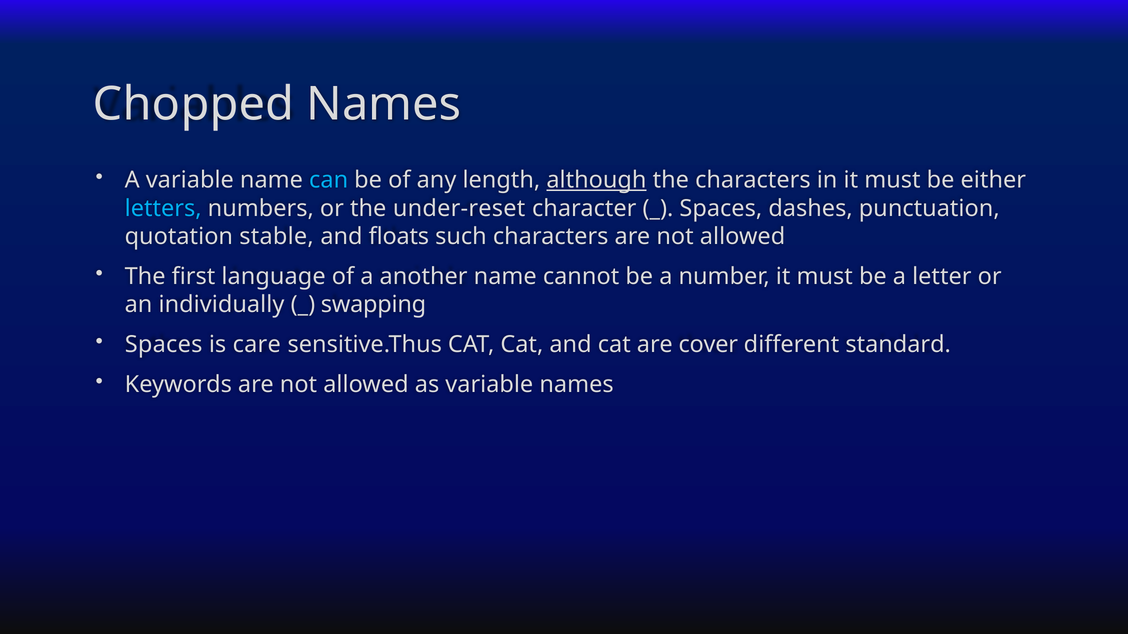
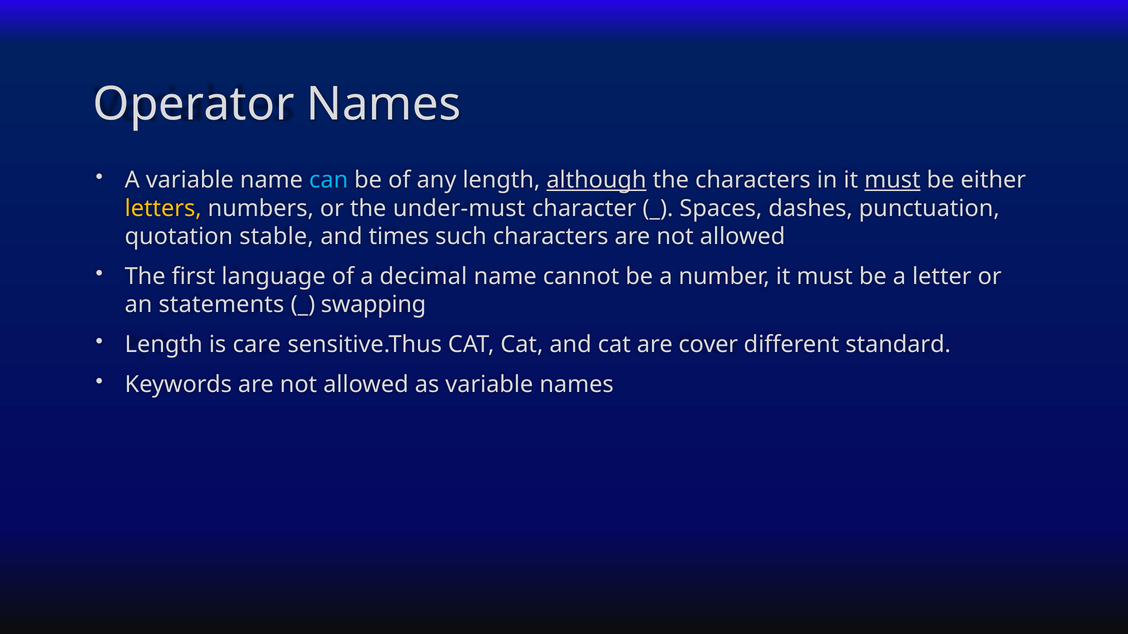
Chopped: Chopped -> Operator (194, 105)
must underline: none -> present (892, 180)
letters colour: light blue -> yellow (163, 208)
under-reset: under-reset -> under-must (459, 208)
floats: floats -> times (399, 237)
another: another -> decimal (423, 277)
individually: individually -> statements (221, 305)
Spaces: Spaces -> Length (164, 345)
